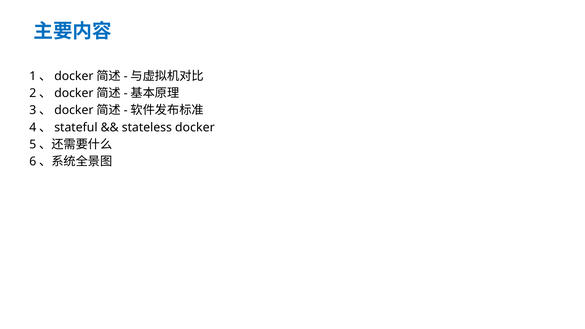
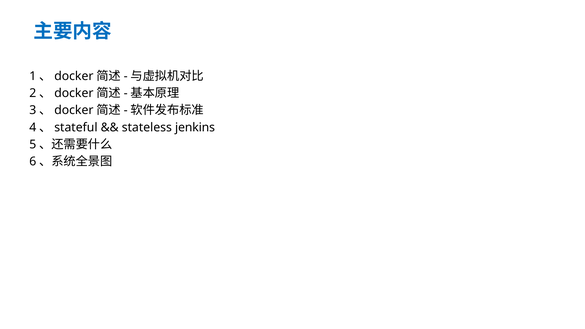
stateless docker: docker -> jenkins (195, 127)
